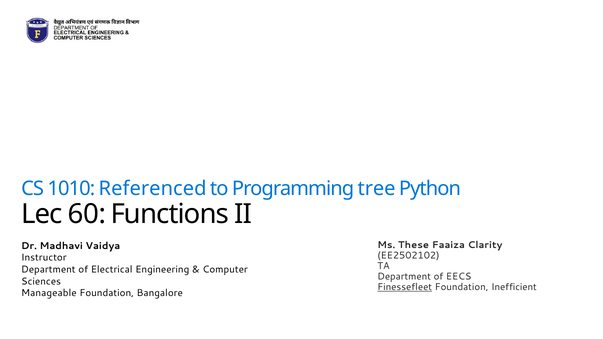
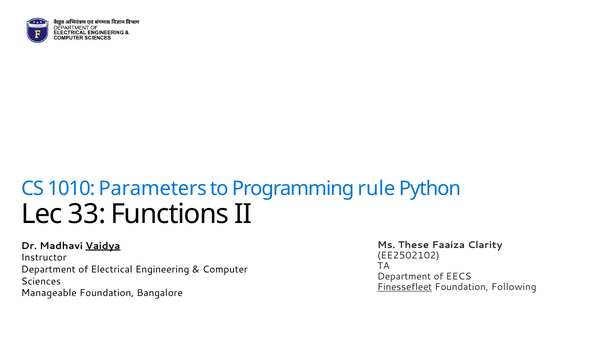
Referenced: Referenced -> Parameters (153, 189)
tree: tree -> rule (376, 189)
60: 60 -> 33 (87, 214)
Vaidya underline: none -> present (103, 246)
Inefficient: Inefficient -> Following (514, 287)
